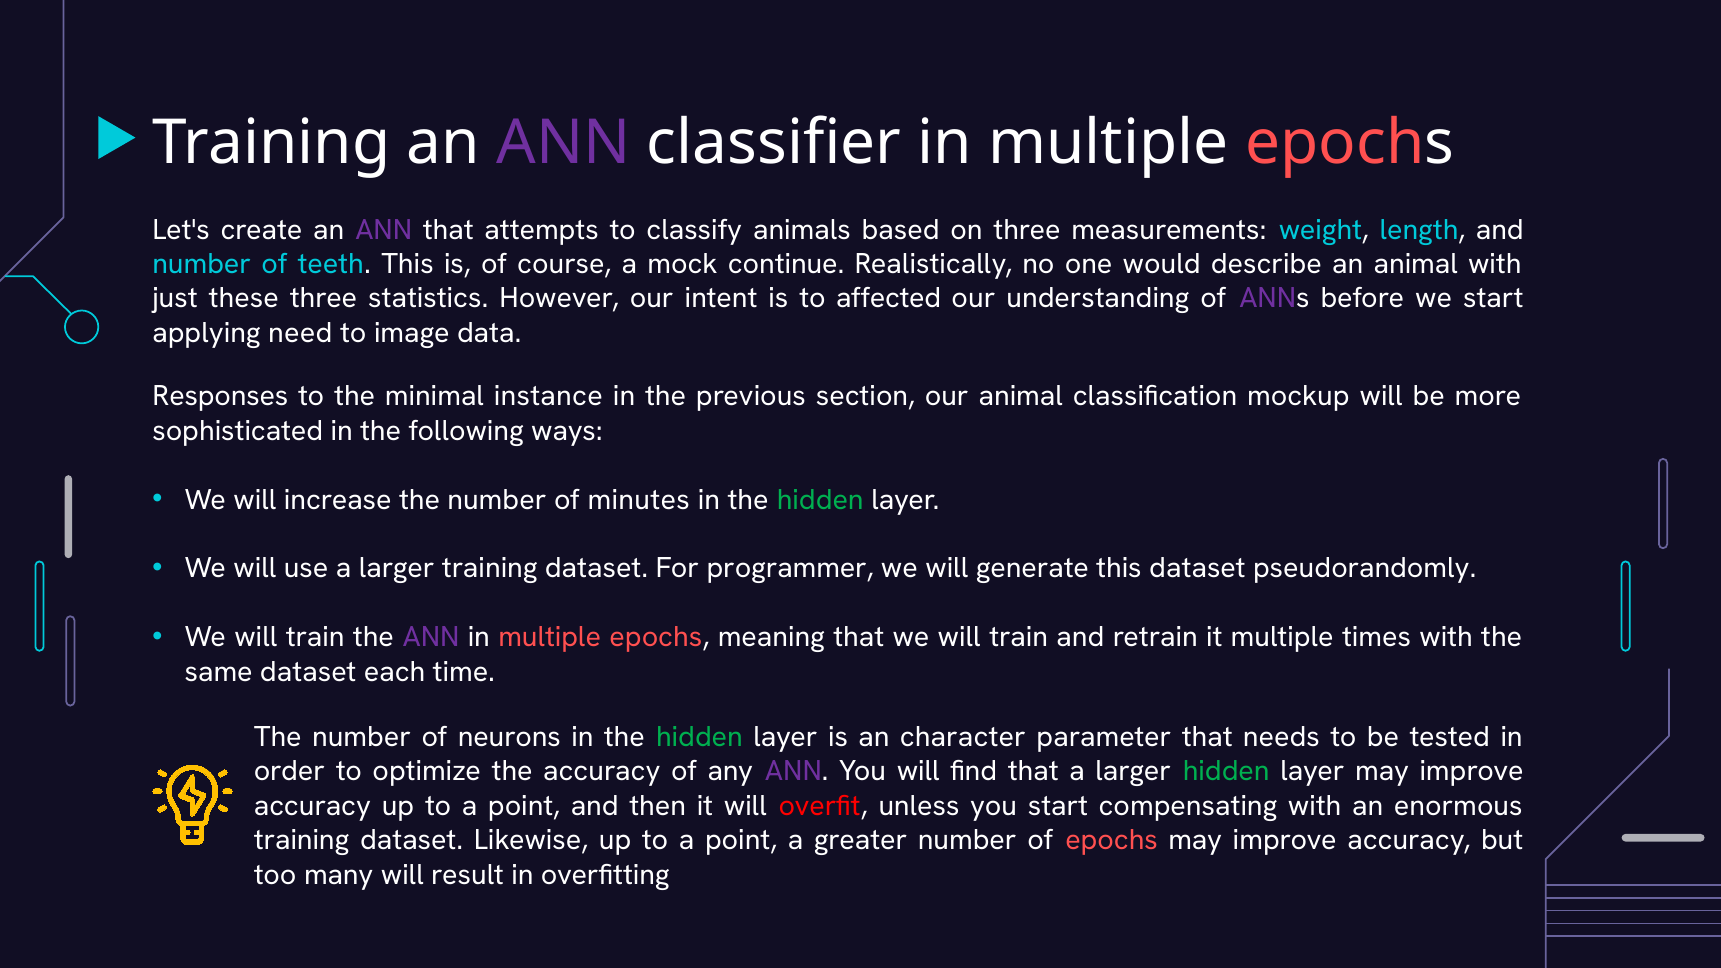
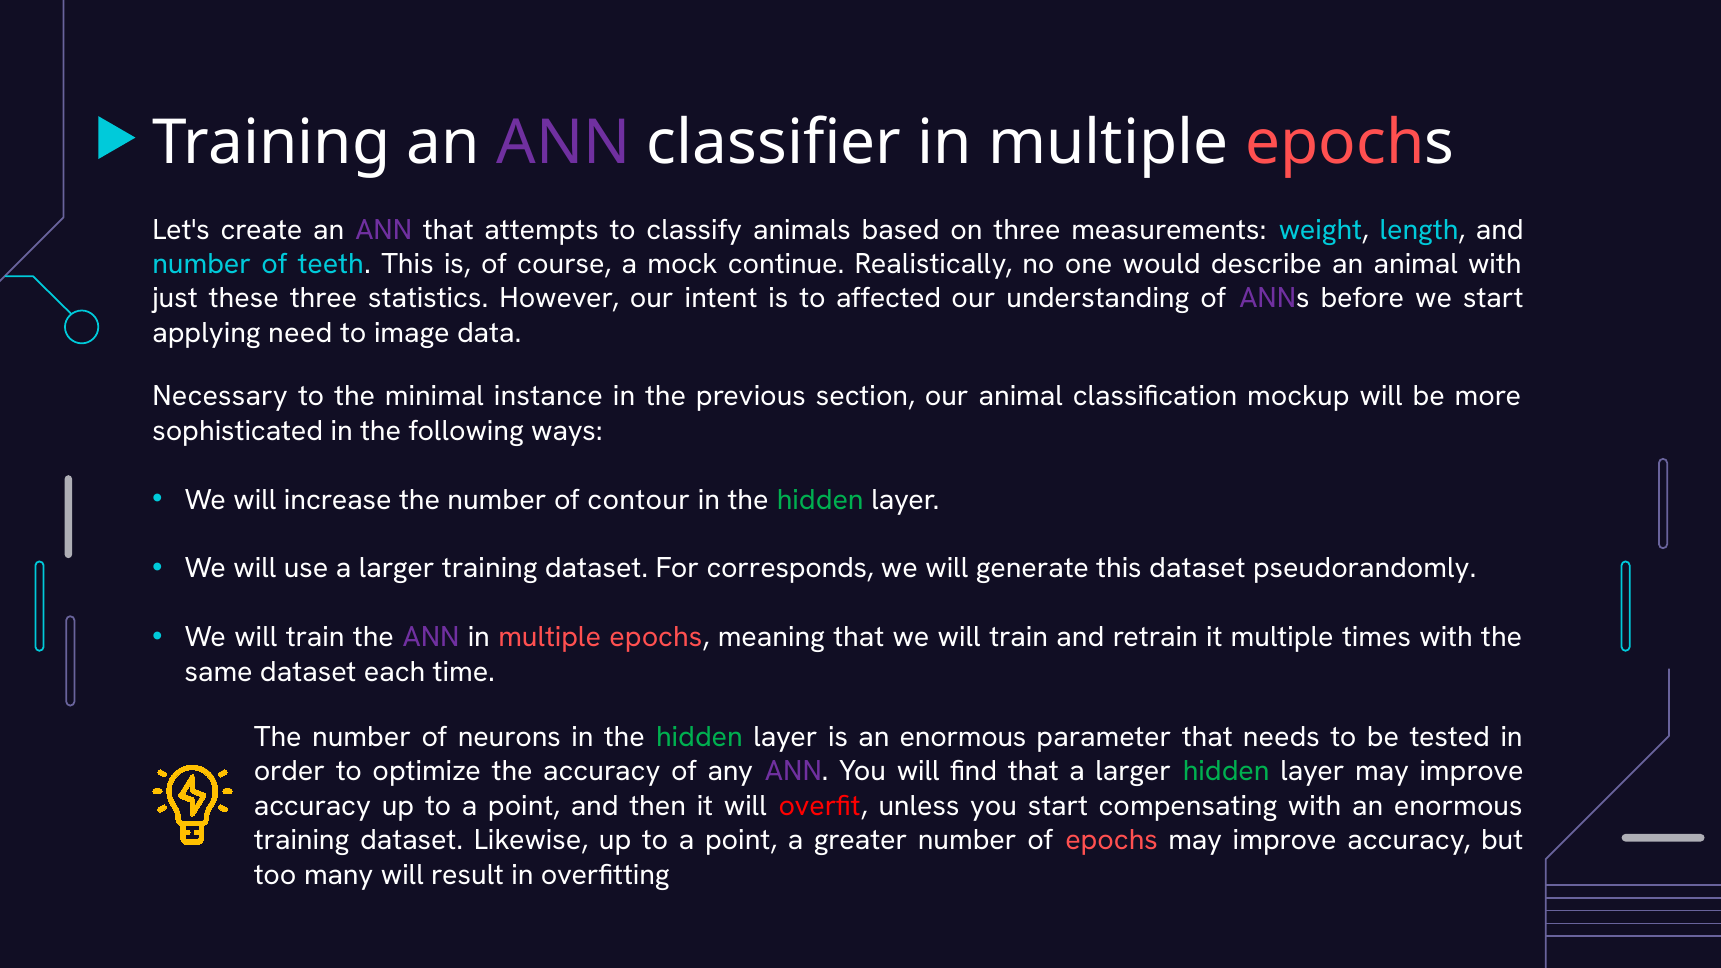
Responses: Responses -> Necessary (220, 396)
minutes: minutes -> contour (639, 500)
programmer: programmer -> corresponds (790, 569)
is an character: character -> enormous (963, 737)
